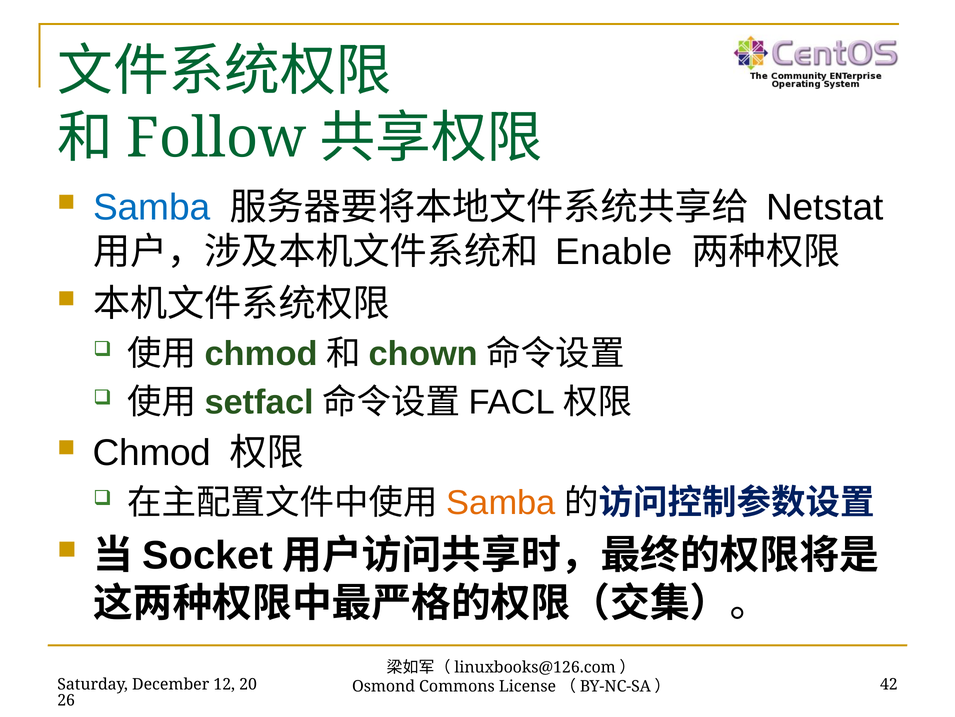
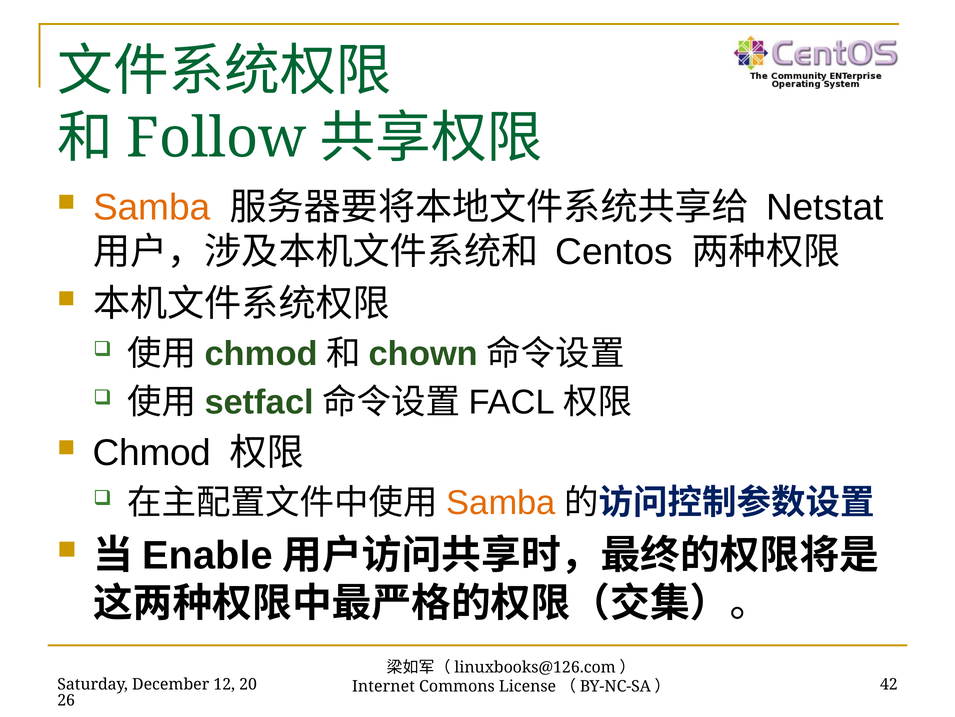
Samba colour: blue -> orange (152, 207)
Enable: Enable -> Centos (614, 252)
Socket: Socket -> Enable (208, 555)
Osmond: Osmond -> Internet (383, 686)
